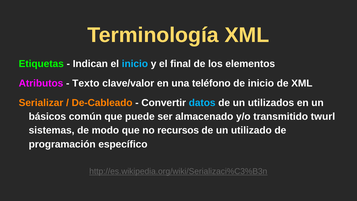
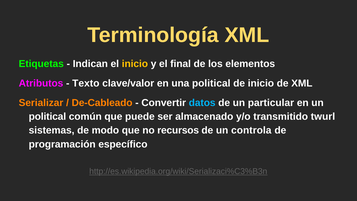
inicio colour: light blue -> yellow (135, 64)
una teléfono: teléfono -> political (211, 83)
utilizados: utilizados -> particular (271, 103)
básicos: básicos -> political (47, 116)
utilizado: utilizado -> controla (251, 130)
